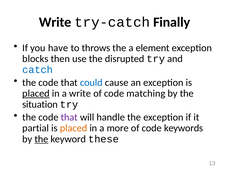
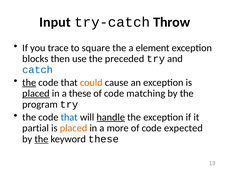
Write: Write -> Input (55, 22)
Finally: Finally -> Throw (172, 22)
have: have -> trace (58, 48)
throws: throws -> square (96, 48)
disrupted: disrupted -> preceded (125, 59)
the underline: none -> present (29, 83)
could colour: blue -> orange (91, 83)
a write: write -> these (80, 94)
situation: situation -> program (40, 105)
that colour: purple -> blue (69, 118)
handle underline: none -> present (111, 118)
keywords: keywords -> expected (183, 129)
